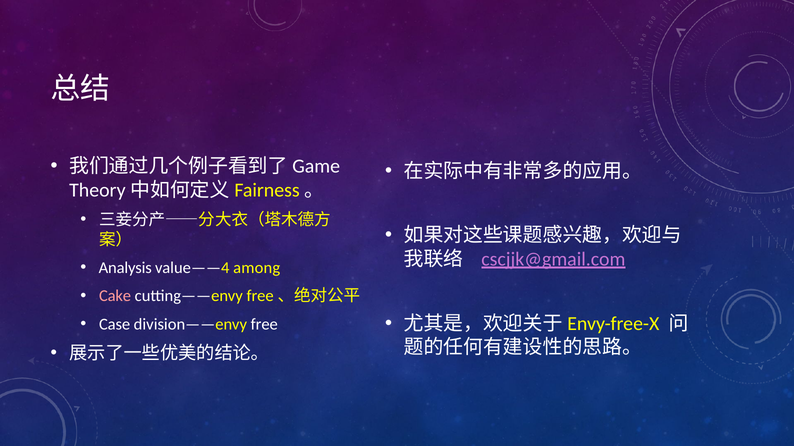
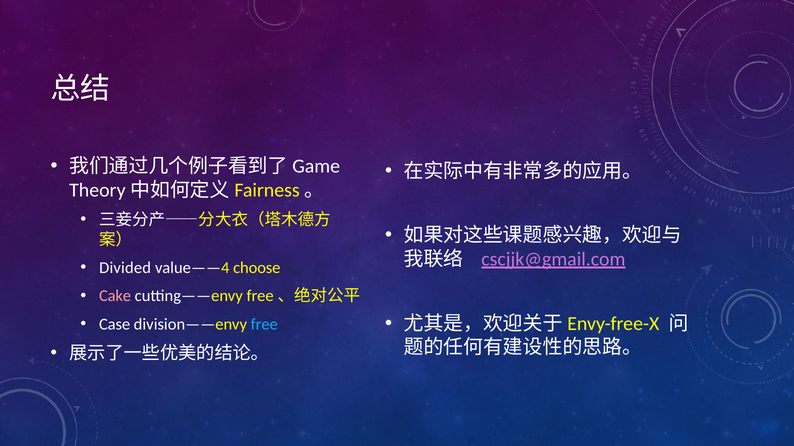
Analysis: Analysis -> Divided (125, 268)
among: among -> choose (257, 268)
free colour: white -> light blue (264, 325)
